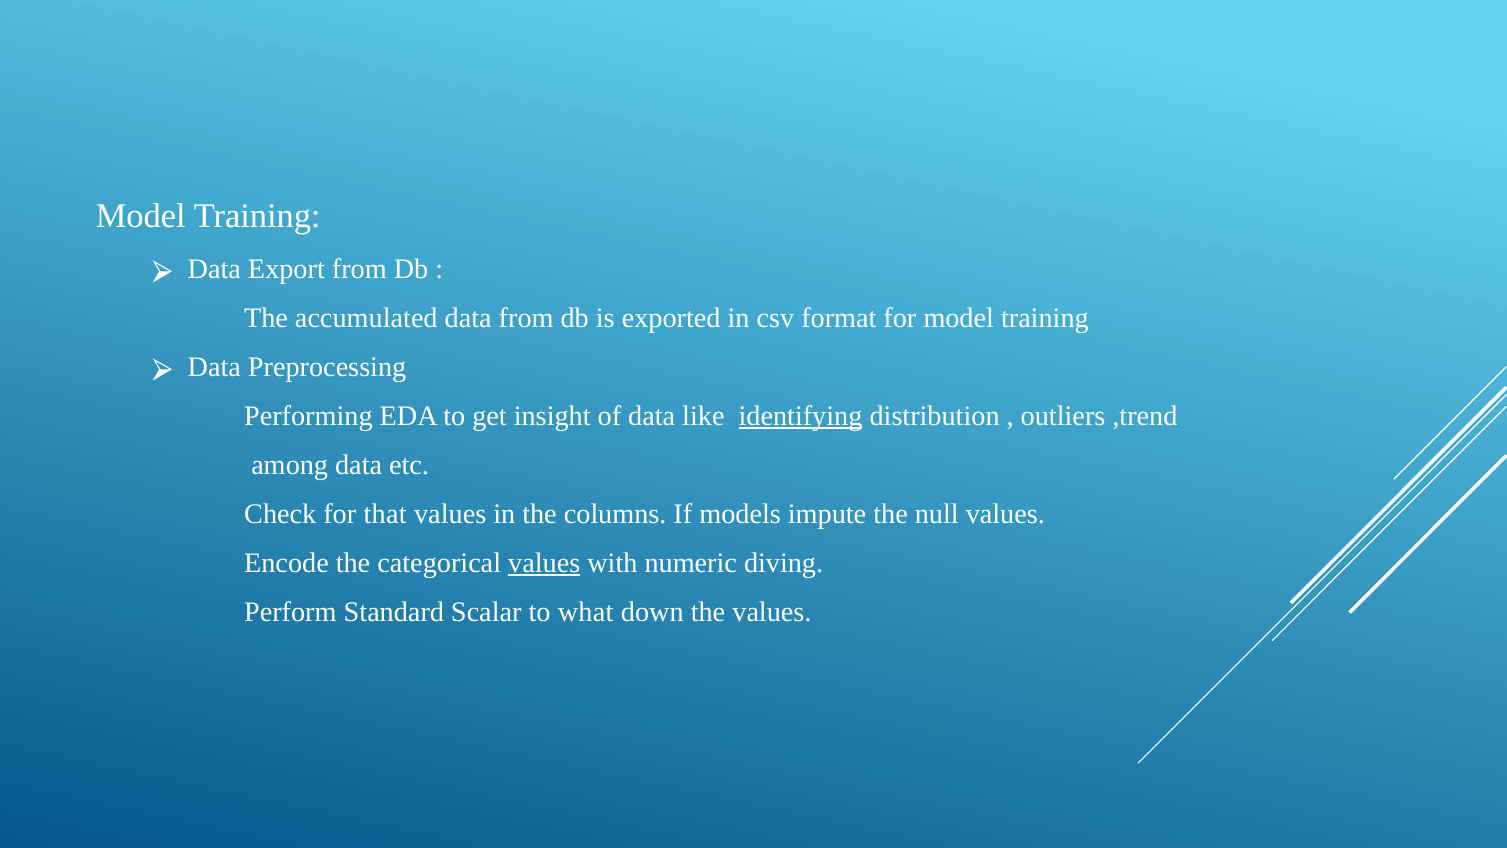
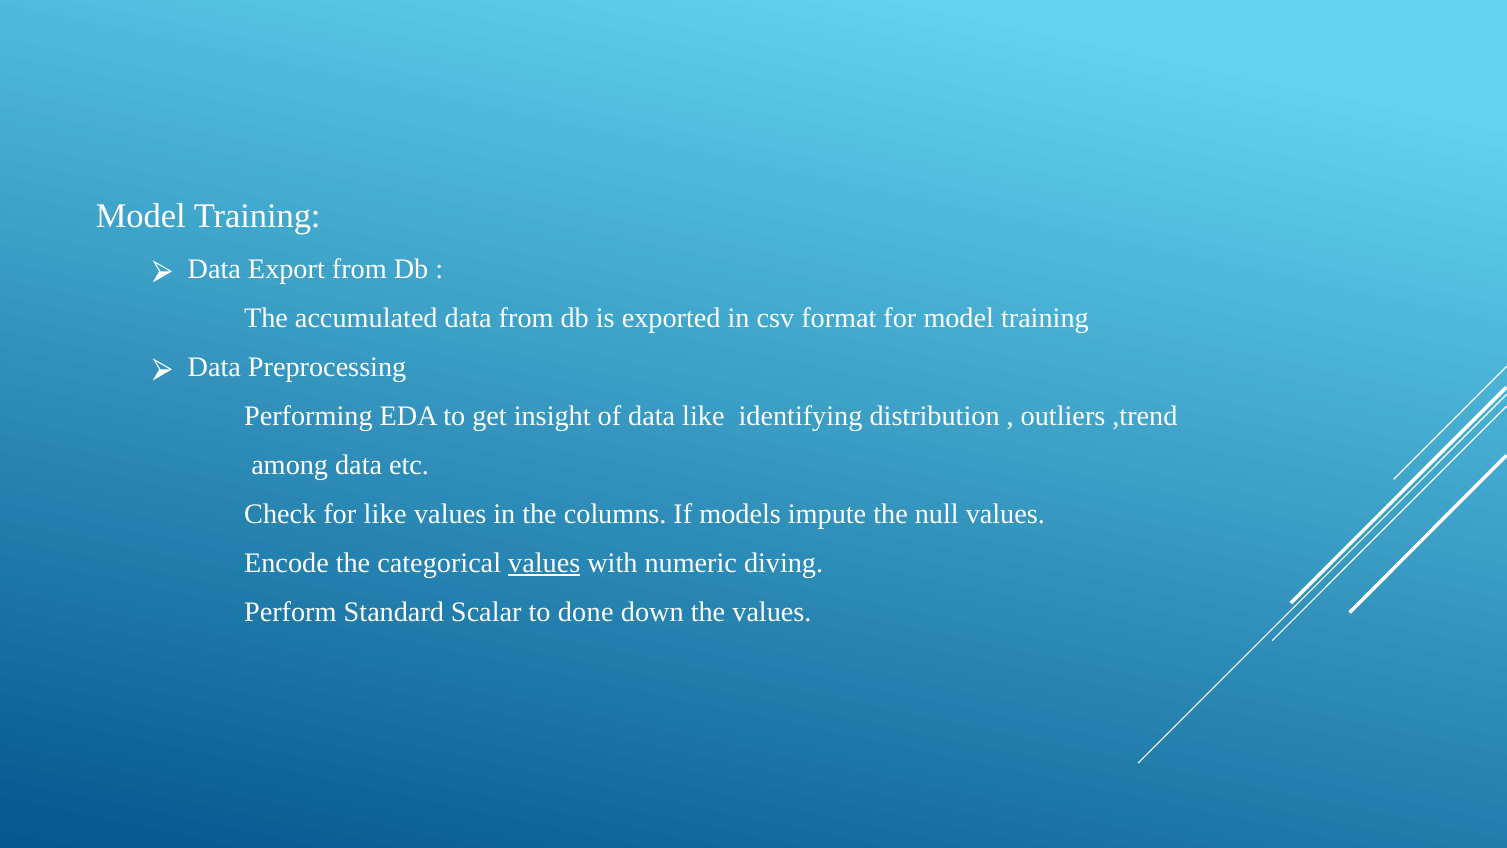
identifying underline: present -> none (801, 416)
for that: that -> like (385, 514)
what: what -> done (586, 612)
